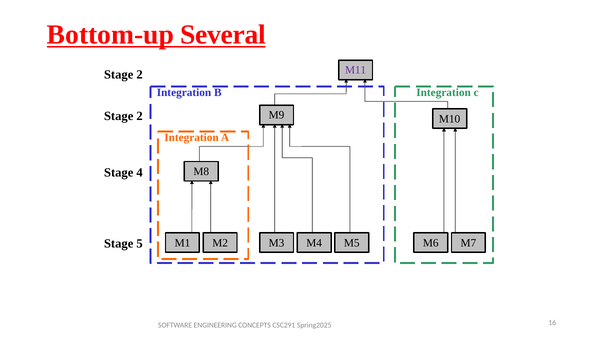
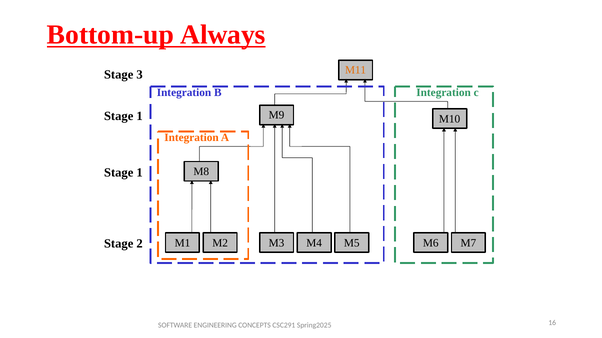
Several: Several -> Always (223, 34)
M11 colour: purple -> orange (356, 70)
2: 2 -> 3 (140, 75)
2: 2 -> 1 (140, 116)
4: 4 -> 1 (140, 173)
5: 5 -> 2 (140, 244)
